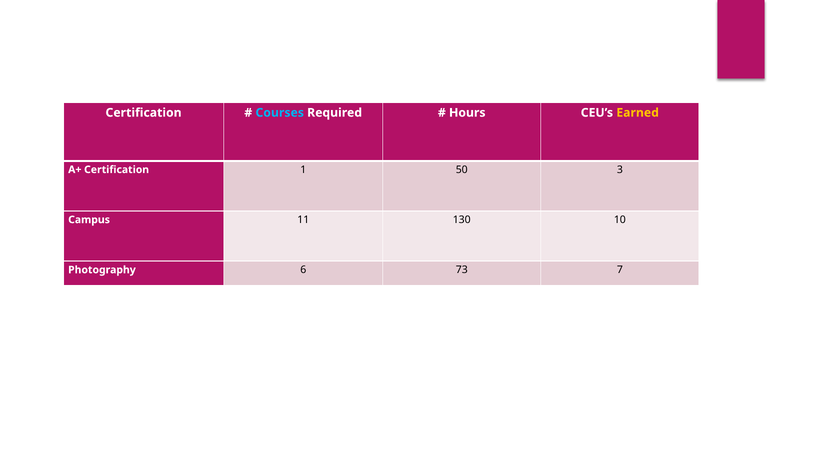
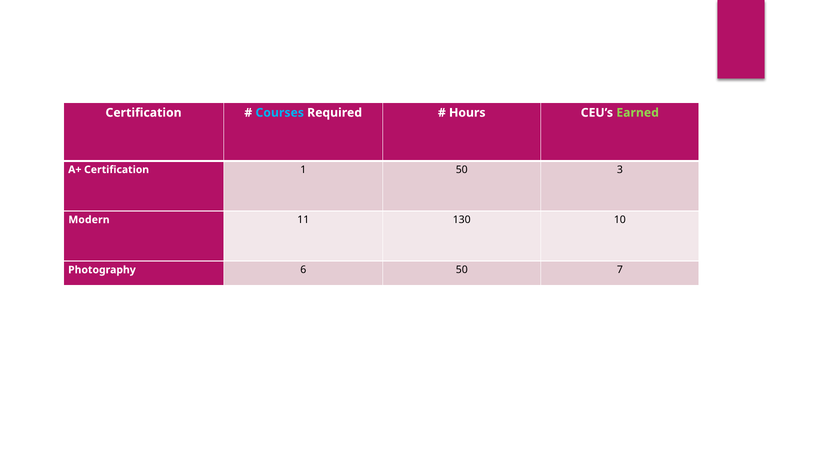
Earned colour: yellow -> light green (638, 113)
Campus: Campus -> Modern (89, 220)
6 73: 73 -> 50 (462, 270)
